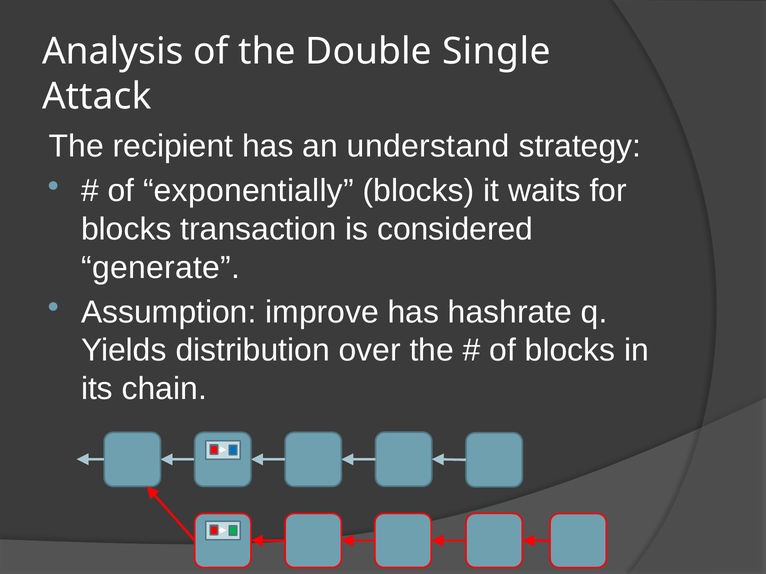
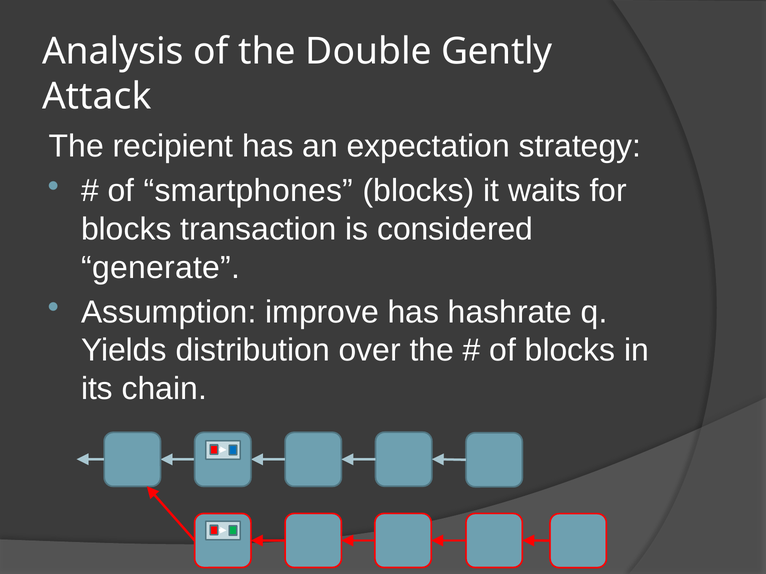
Single: Single -> Gently (497, 52)
understand: understand -> expectation (428, 146)
exponentially: exponentially -> smartphones (248, 191)
